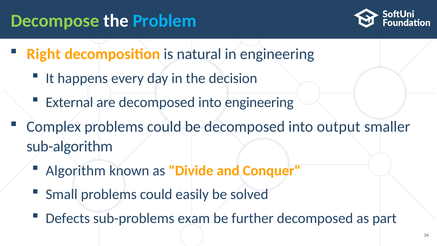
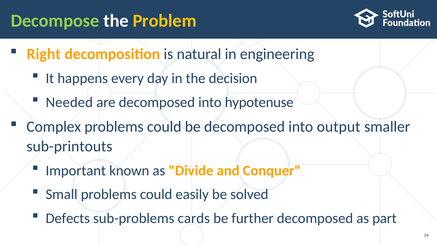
Problem colour: light blue -> yellow (165, 21)
External: External -> Needed (69, 102)
into engineering: engineering -> hypotenuse (259, 102)
sub-algorithm: sub-algorithm -> sub-printouts (69, 146)
Algorithm: Algorithm -> Important (76, 171)
exam: exam -> cards (194, 218)
